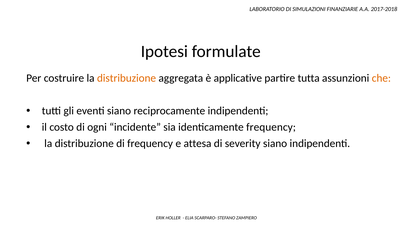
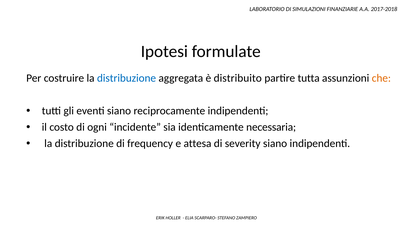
distribuzione colour: orange -> blue (127, 78)
applicative: applicative -> distribuito (238, 78)
identicamente frequency: frequency -> necessaria (271, 127)
